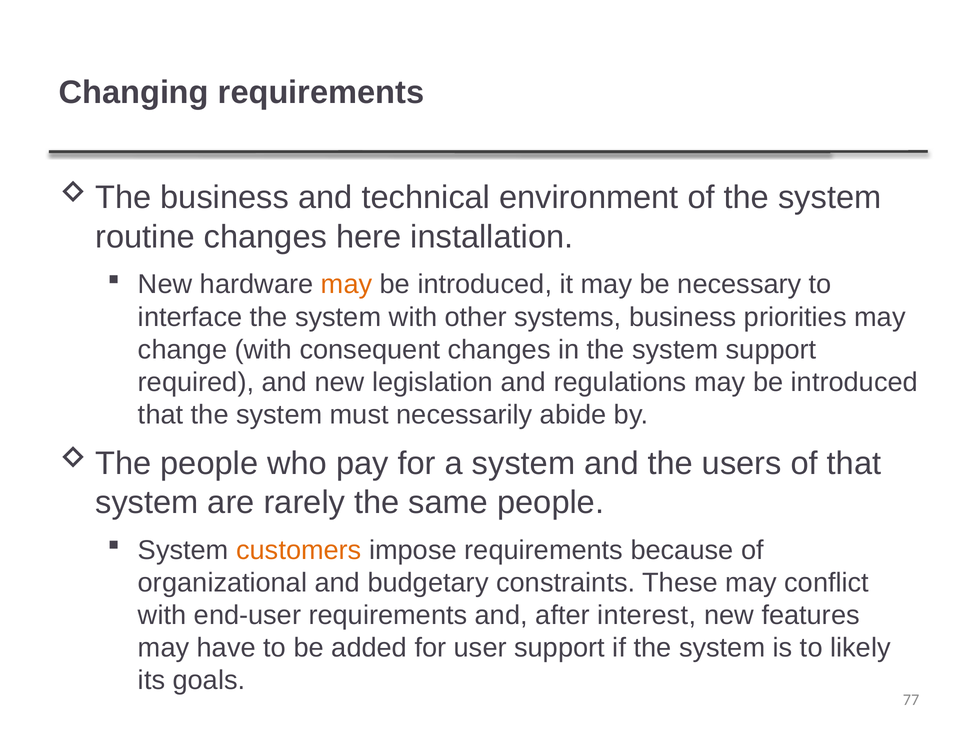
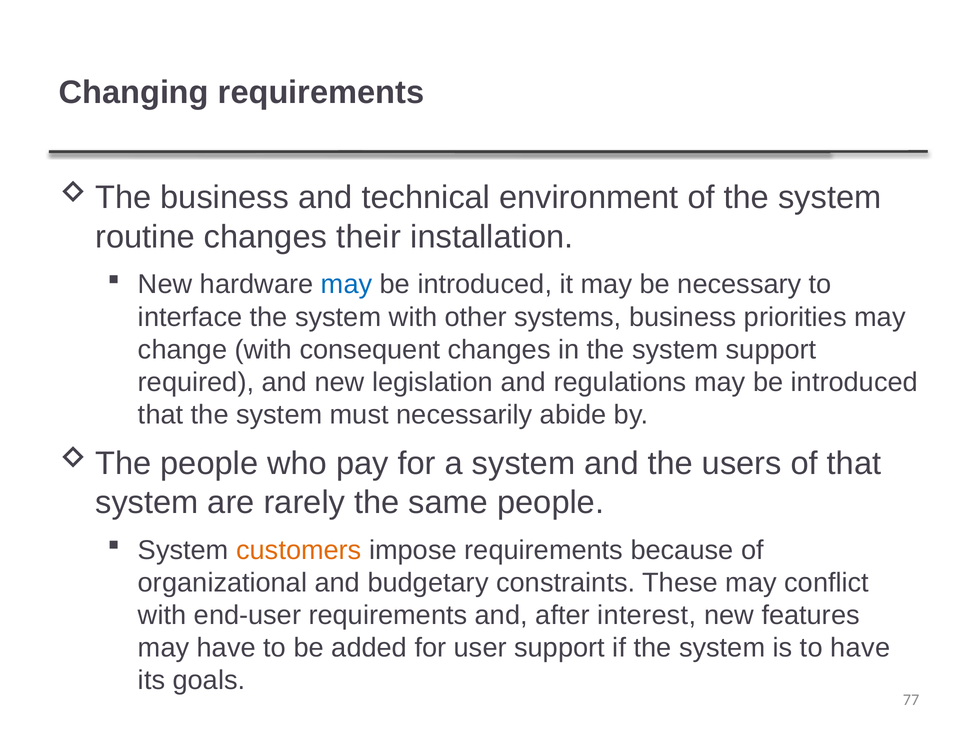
here: here -> their (369, 237)
may colour: orange -> blue (347, 285)
to likely: likely -> have (860, 648)
